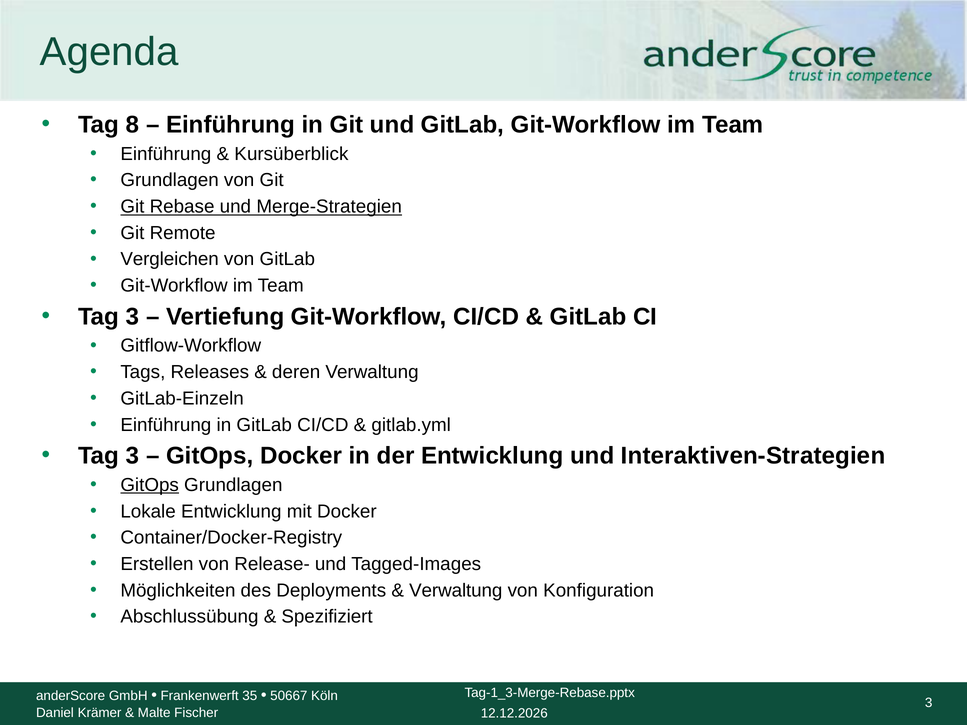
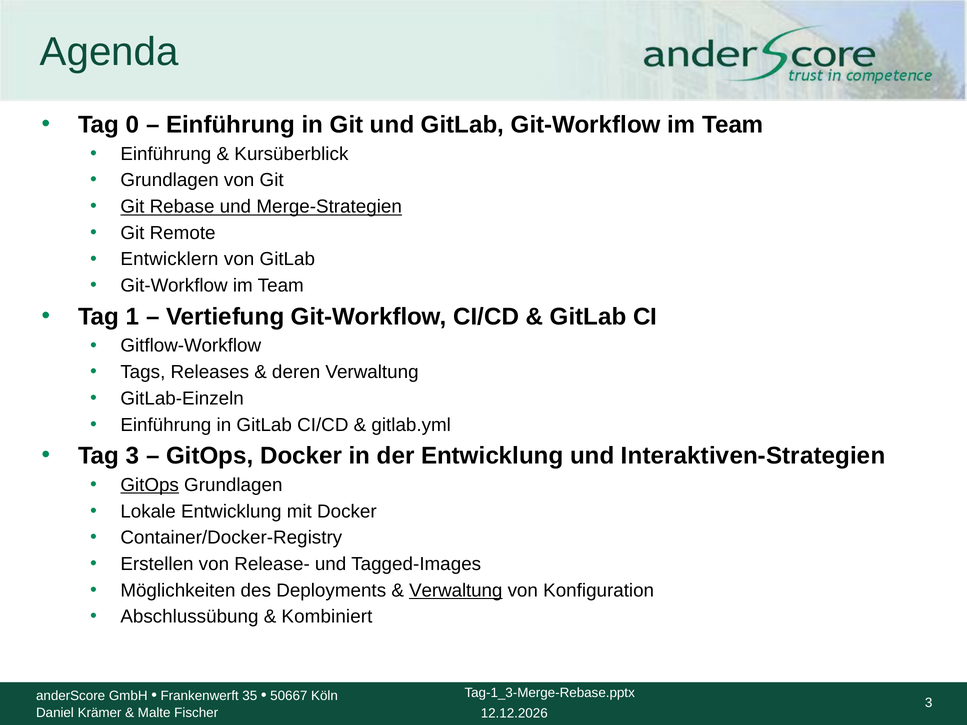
8: 8 -> 0 (133, 125)
Vergleichen: Vergleichen -> Entwicklern (169, 259)
3: 3 -> 1 (133, 317)
Verwaltung underline: none -> present (456, 591)
Spezifiziert: Spezifiziert -> Kombiniert (327, 617)
